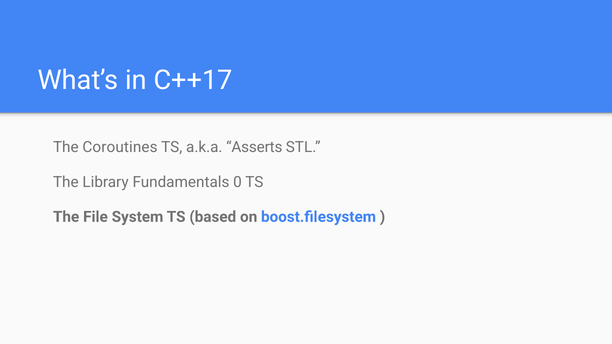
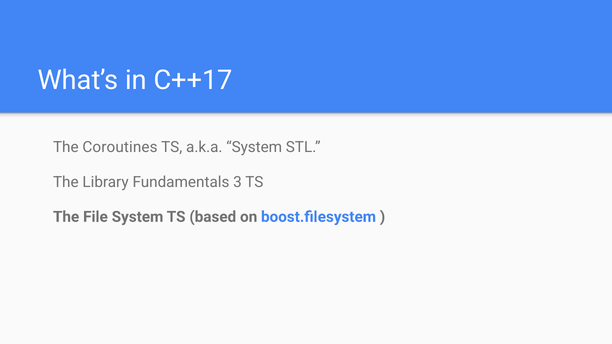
a.k.a Asserts: Asserts -> System (254, 148)
0: 0 -> 3 (237, 182)
